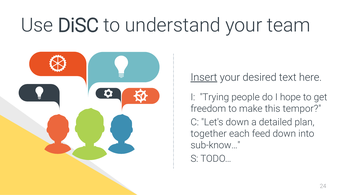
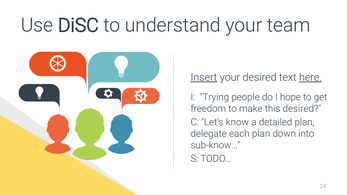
here underline: none -> present (310, 77)
this tempor: tempor -> desired (302, 109)
Let's down: down -> know (237, 122)
together: together -> delegate (209, 134)
each feed: feed -> plan (261, 134)
